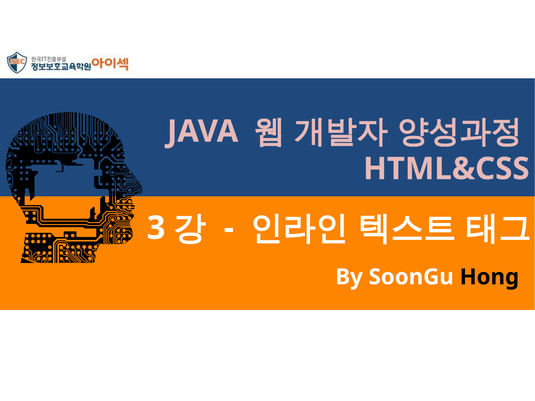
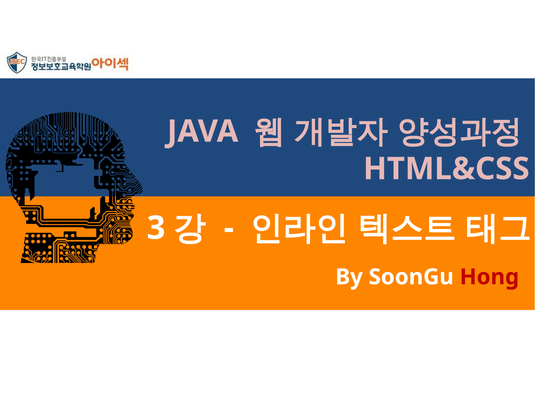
Hong colour: black -> red (489, 277)
